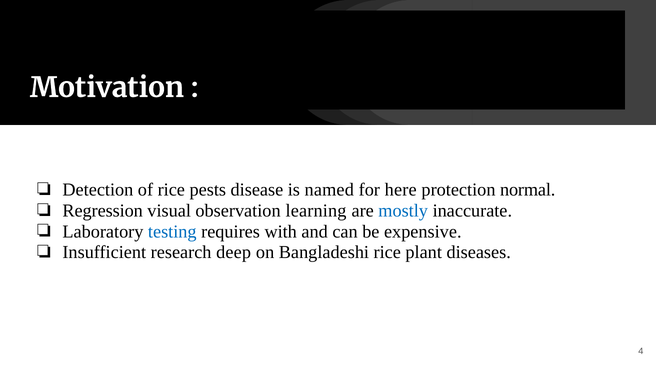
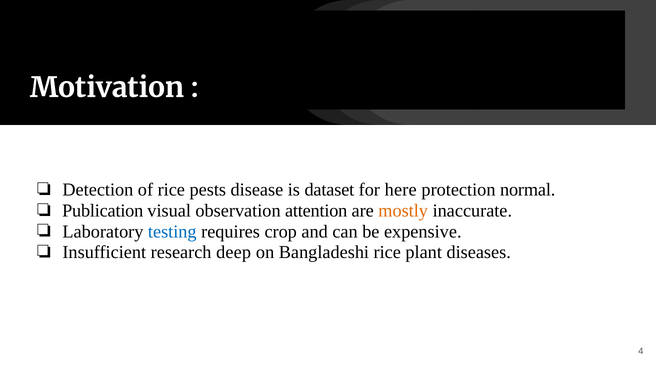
named: named -> dataset (329, 190)
Regression: Regression -> Publication (103, 211)
learning: learning -> attention (316, 211)
mostly colour: blue -> orange (403, 211)
with: with -> crop (281, 232)
